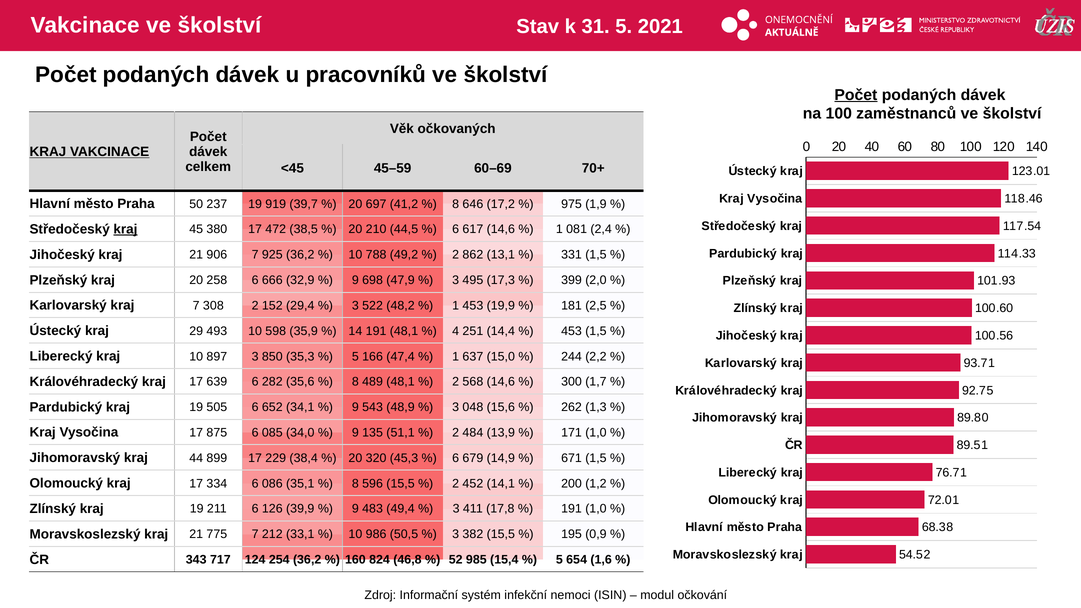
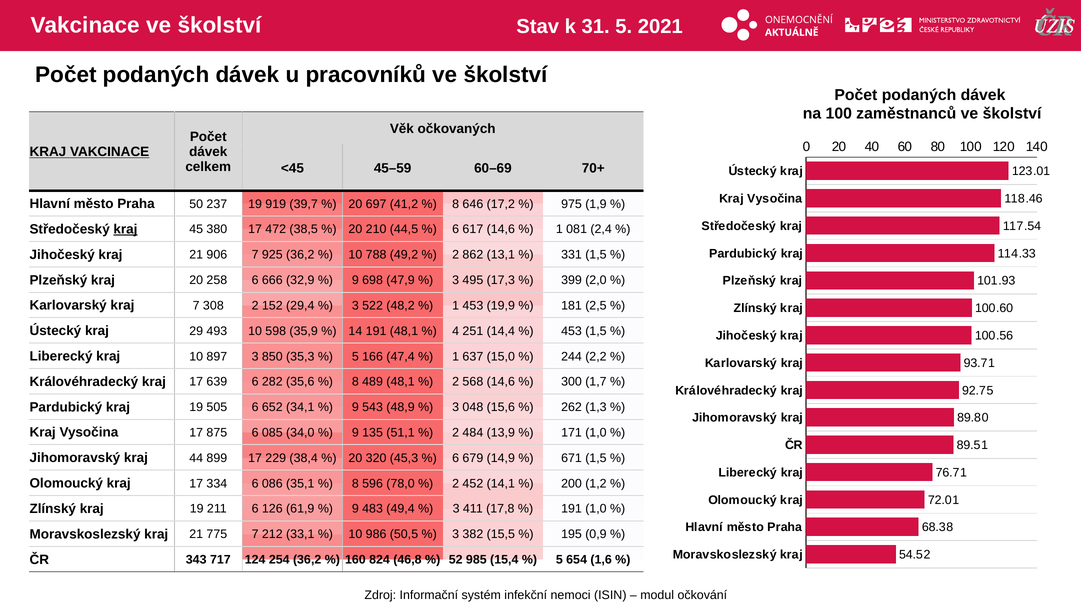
Počet underline: present -> none (856, 95)
596 15,5: 15,5 -> 78,0 (401, 484)
39,9: 39,9 -> 61,9 (300, 509)
